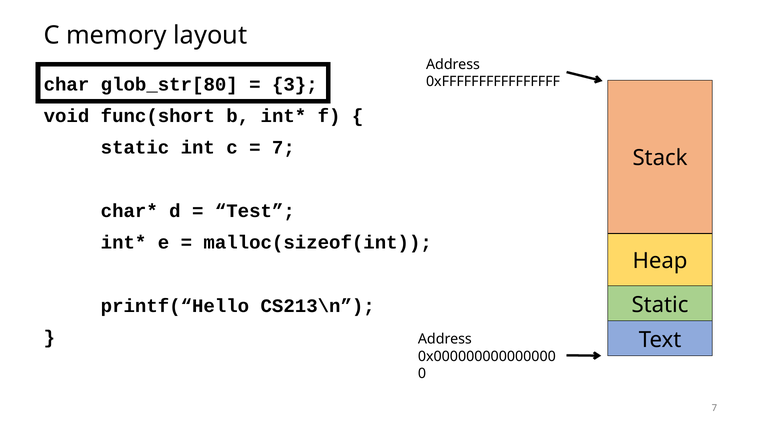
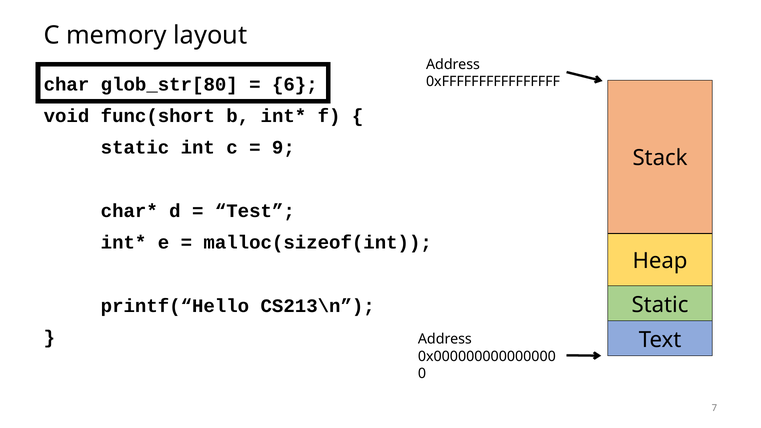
3: 3 -> 6 (295, 84)
7: 7 -> 9 (283, 148)
